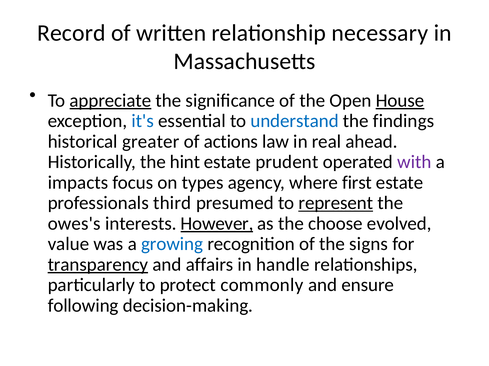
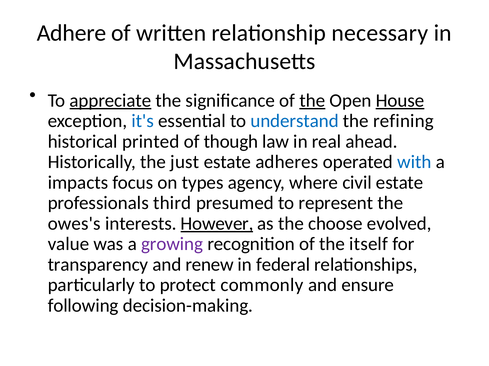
Record: Record -> Adhere (72, 33)
the underline: none -> present (312, 101)
findings: findings -> refining (403, 121)
greater: greater -> printed (151, 142)
actions: actions -> though (231, 142)
hint: hint -> just (185, 162)
prudent: prudent -> adheres (287, 162)
with colour: purple -> blue (414, 162)
first: first -> civil (357, 183)
represent underline: present -> none (336, 203)
growing colour: blue -> purple (172, 245)
signs: signs -> itself (369, 245)
transparency underline: present -> none (98, 265)
affairs: affairs -> renew (210, 265)
handle: handle -> federal (283, 265)
